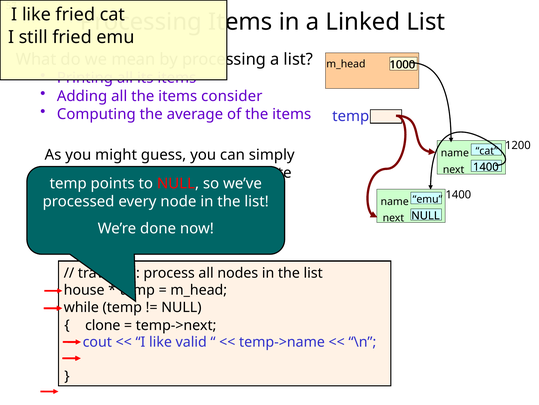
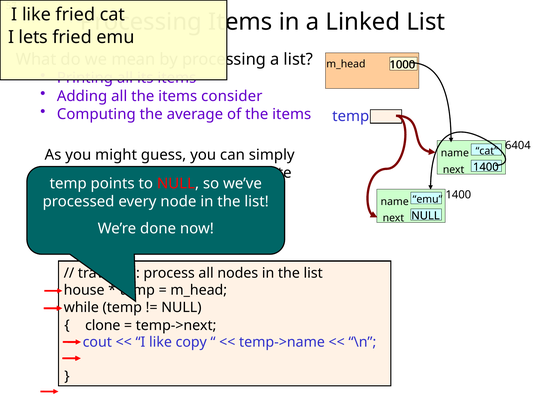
still: still -> lets (33, 37)
1200: 1200 -> 6404 (518, 145)
valid: valid -> copy (191, 341)
